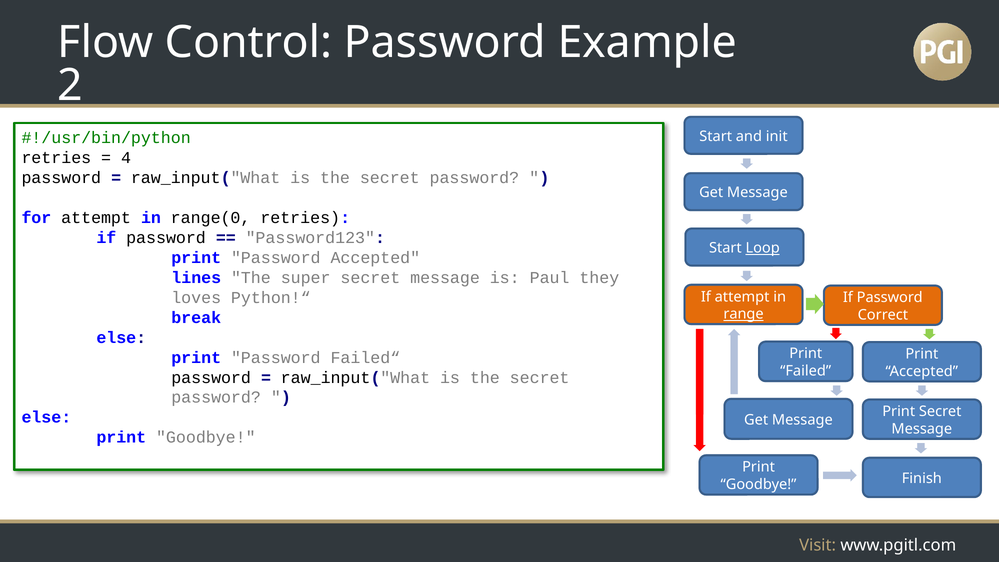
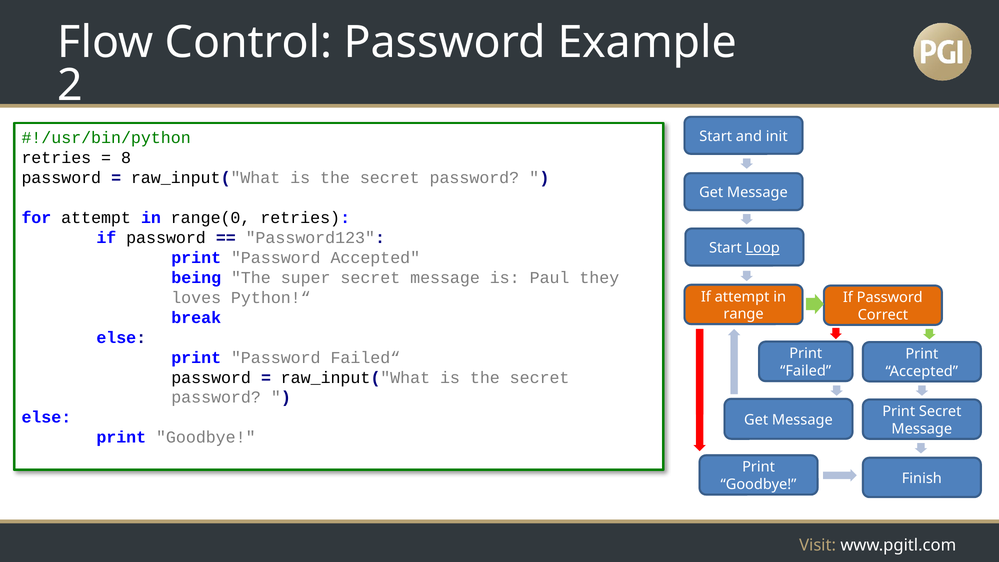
4: 4 -> 8 (126, 158)
lines: lines -> being (196, 278)
range underline: present -> none (744, 314)
